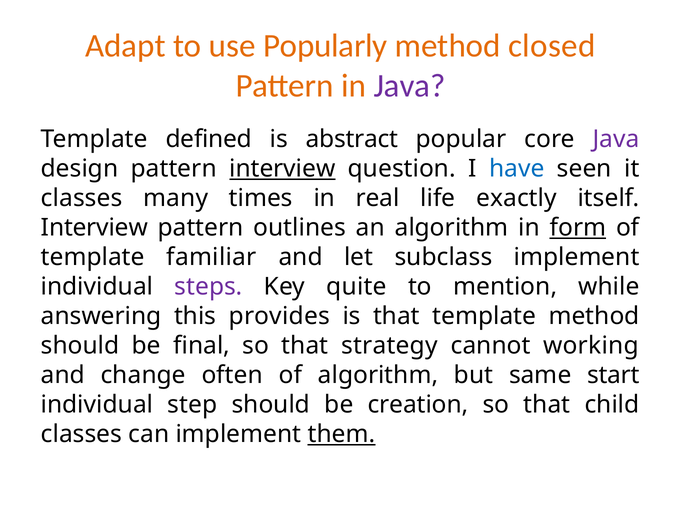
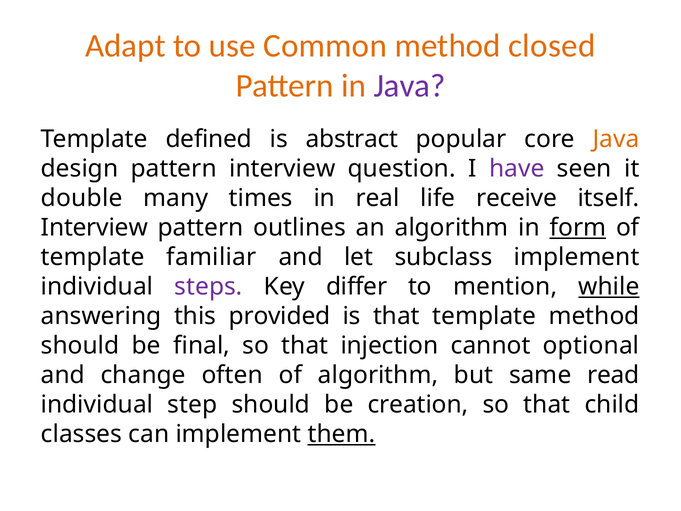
Popularly: Popularly -> Common (325, 46)
Java colour: purple -> orange (616, 139)
interview underline: present -> none (282, 169)
have colour: blue -> purple (517, 169)
classes: classes -> double (82, 198)
exactly: exactly -> receive (517, 198)
quite: quite -> differ (357, 287)
while underline: none -> present (609, 287)
provides: provides -> provided (280, 316)
strategy: strategy -> injection (390, 345)
working: working -> optional (591, 345)
start: start -> read (613, 375)
